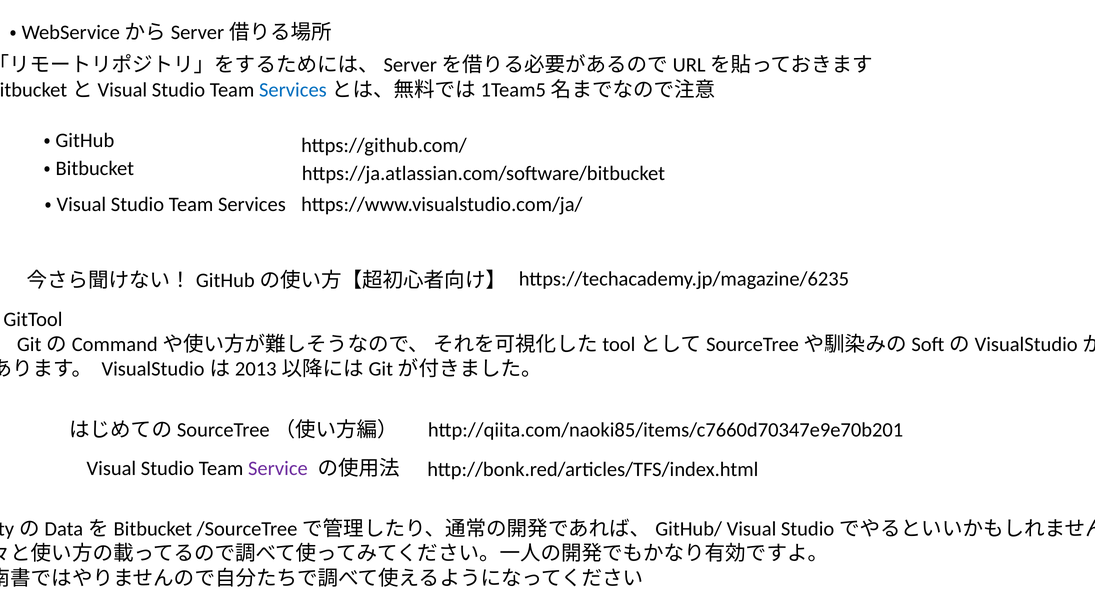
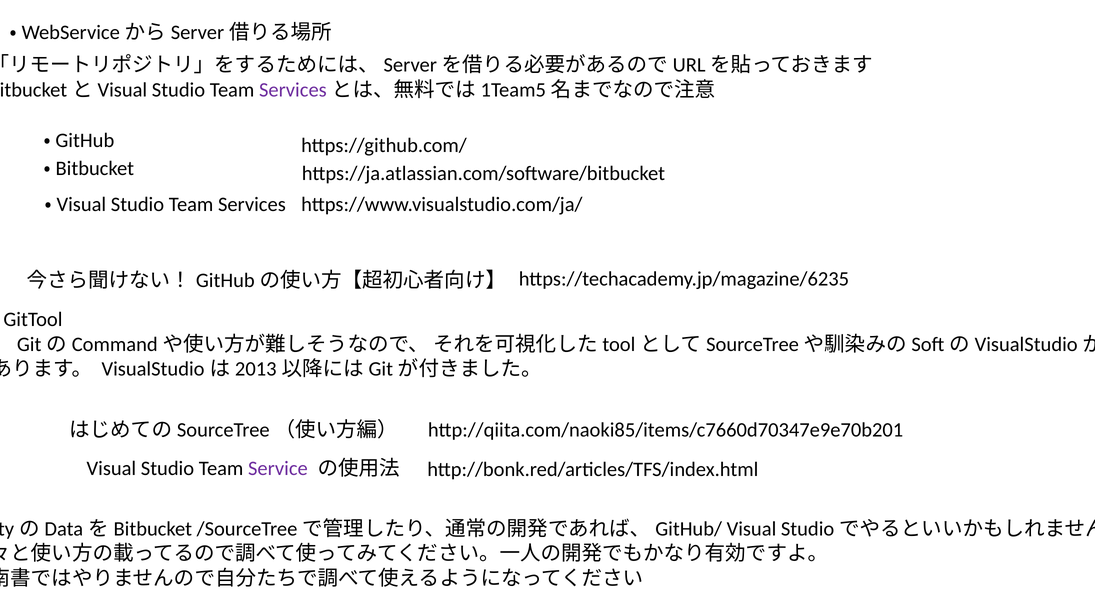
Services colour: blue -> purple (293, 90)
